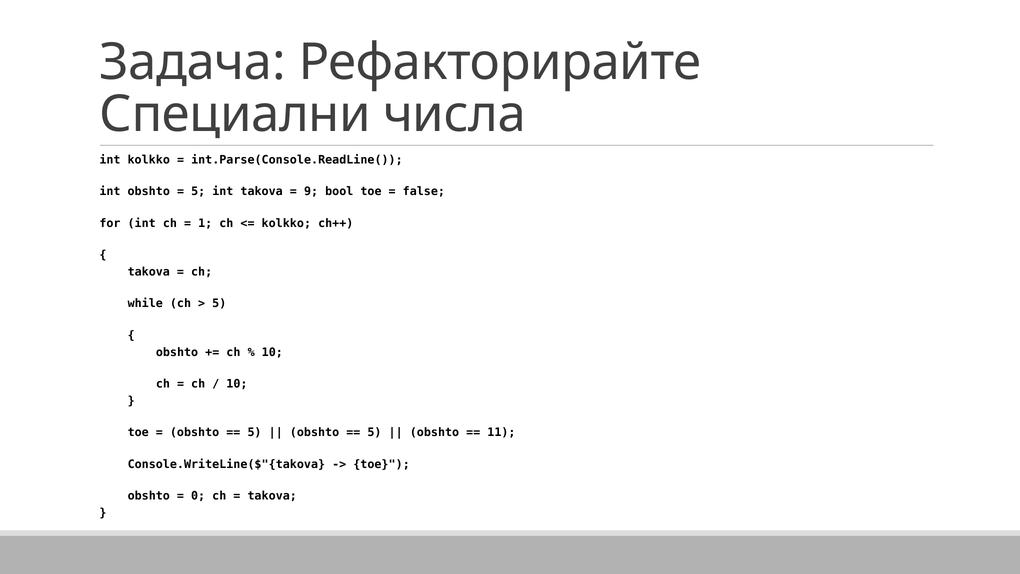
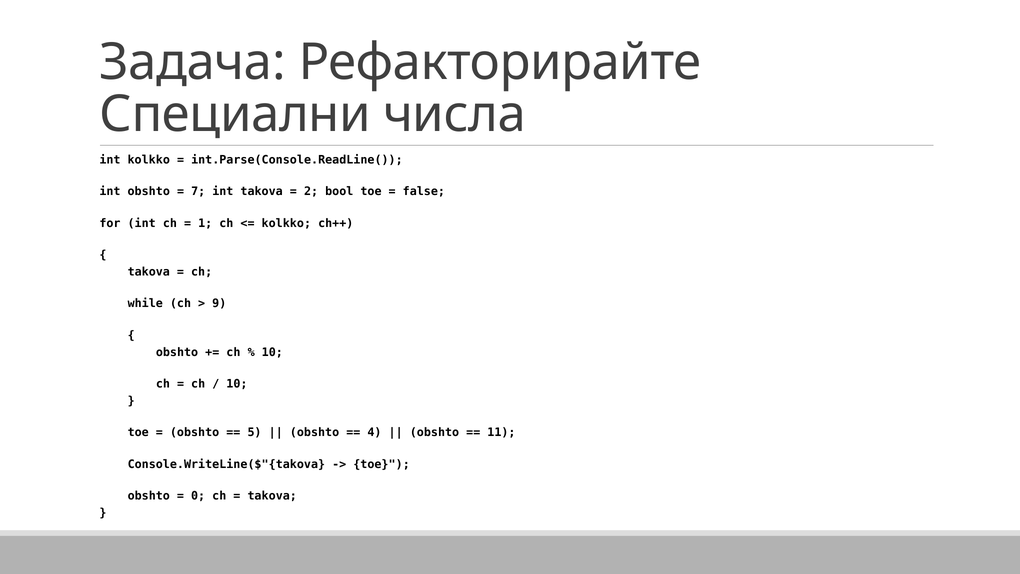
5: 5 -> 7 (198, 192)
9: 9 -> 2 (311, 192)
5: 5 -> 9 (219, 303)
5: 5 -> 4 (374, 432)
